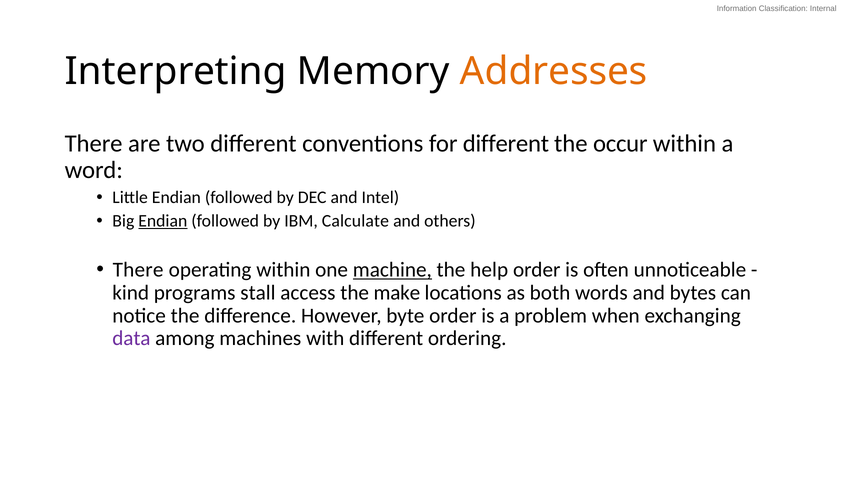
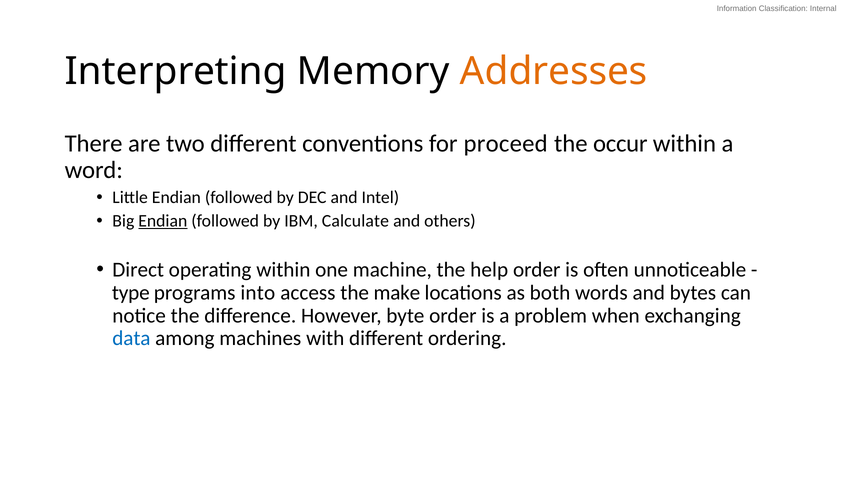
for different: different -> proceed (506, 143)
There: There -> Direct (138, 270)
machine underline: present -> none (392, 270)
kind: kind -> type (131, 293)
stall: stall -> into (258, 293)
data colour: purple -> blue (131, 338)
